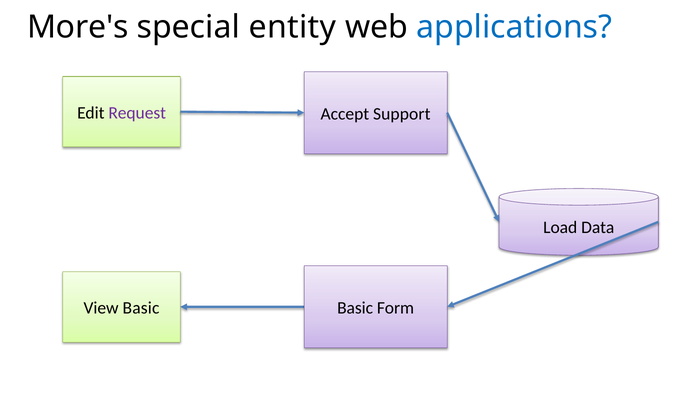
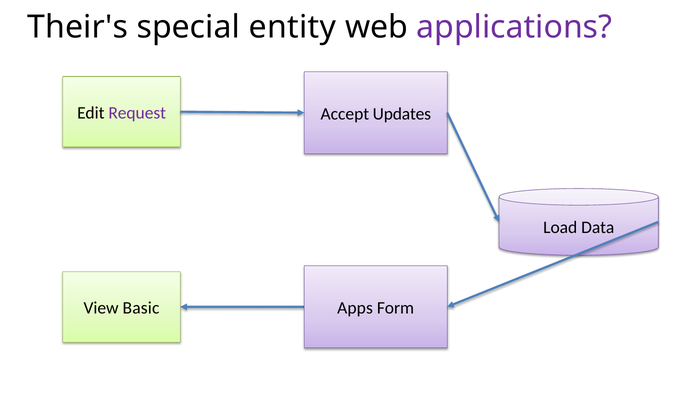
More's: More's -> Their's (78, 27)
applications colour: blue -> purple (514, 27)
Support: Support -> Updates (402, 114)
Basic: Basic -> Apps (355, 308)
